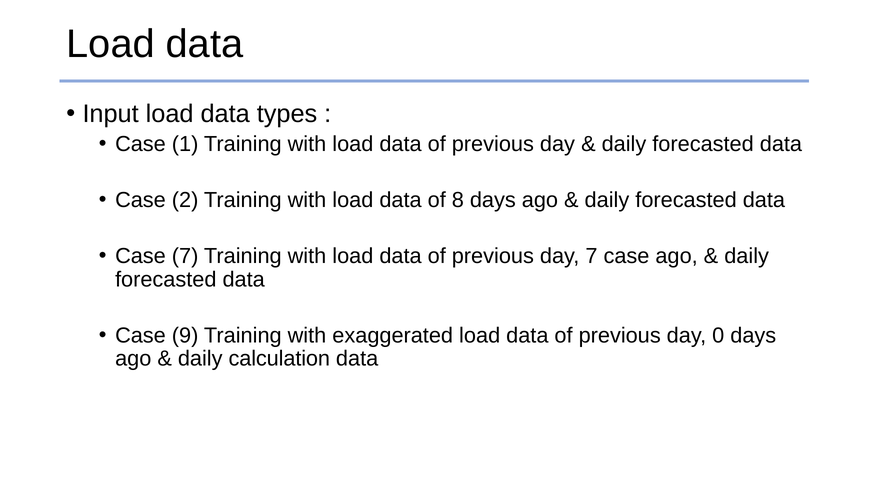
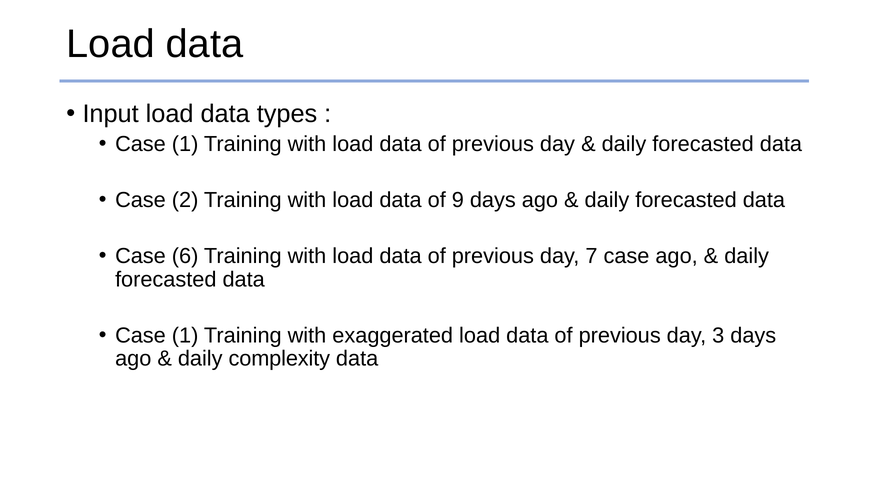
8: 8 -> 9 (458, 200)
Case 7: 7 -> 6 (185, 256)
9: 9 -> 1 (185, 335)
0: 0 -> 3 (718, 335)
calculation: calculation -> complexity (279, 359)
